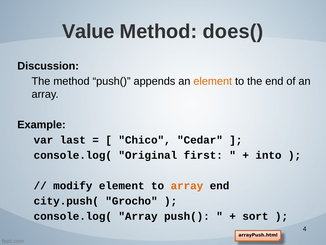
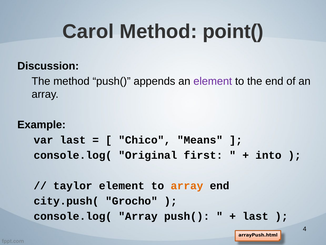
Value: Value -> Carol (88, 32)
does(: does( -> point( (233, 32)
element colour: orange -> purple (213, 81)
Cedar: Cedar -> Means (200, 140)
modify: modify -> taylor (73, 185)
sort: sort -> last (255, 216)
